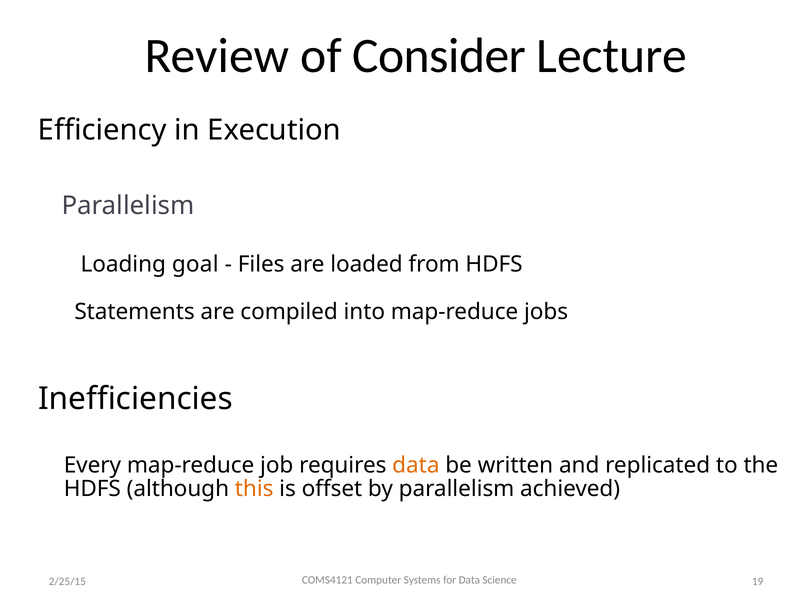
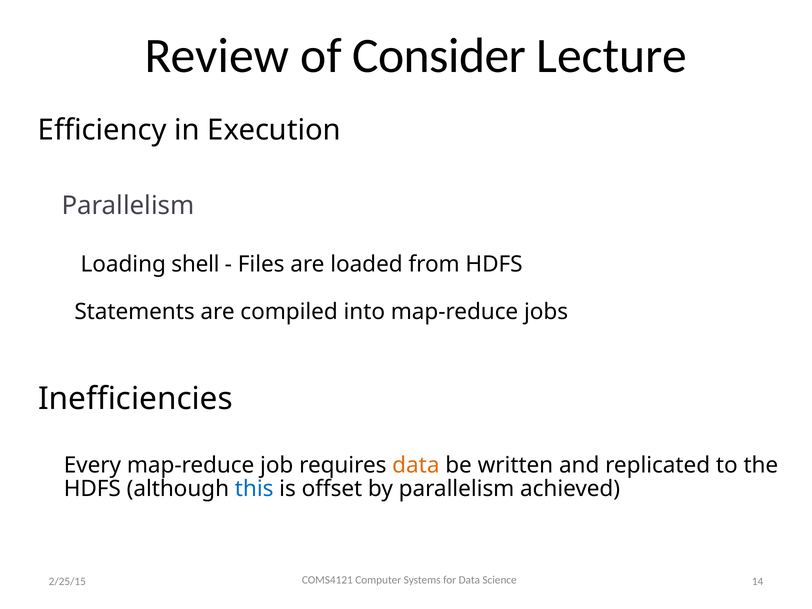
goal: goal -> shell (195, 264)
this colour: orange -> blue (254, 489)
19: 19 -> 14 (758, 581)
